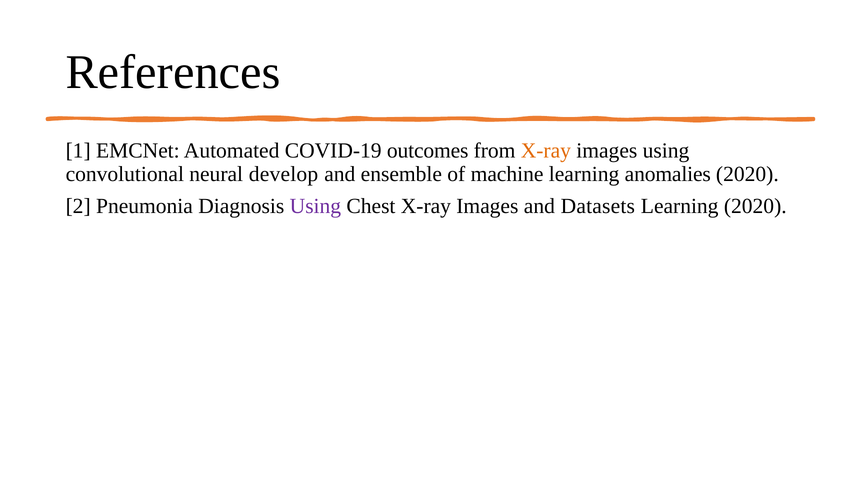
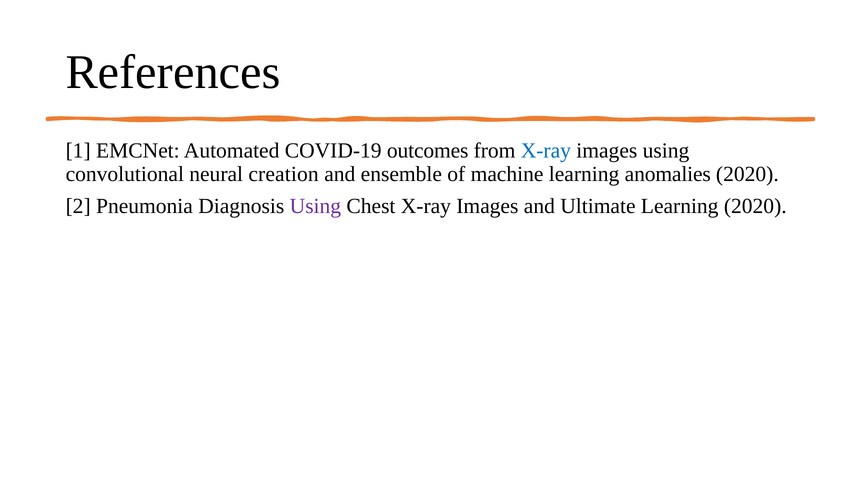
X-ray colour: orange -> blue (546, 151)
develop: develop -> creation (284, 174)
Datasets: Datasets -> Ultimate (598, 206)
